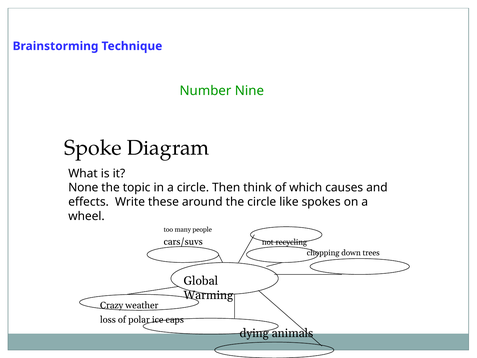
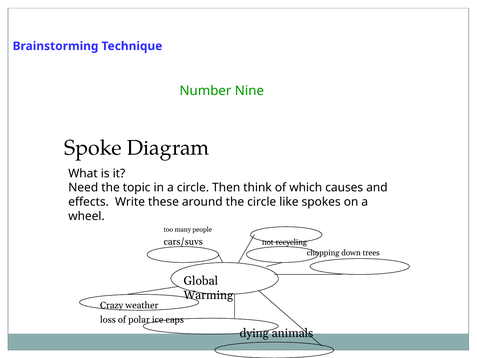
None: None -> Need (83, 188)
